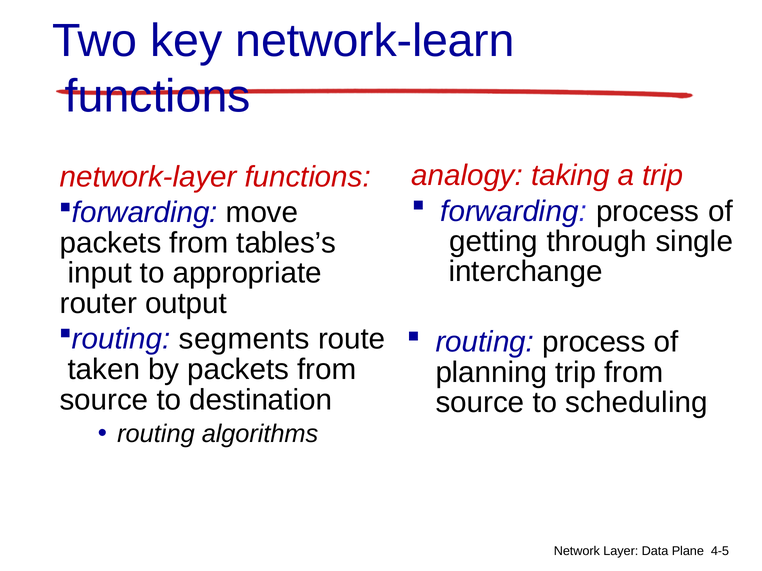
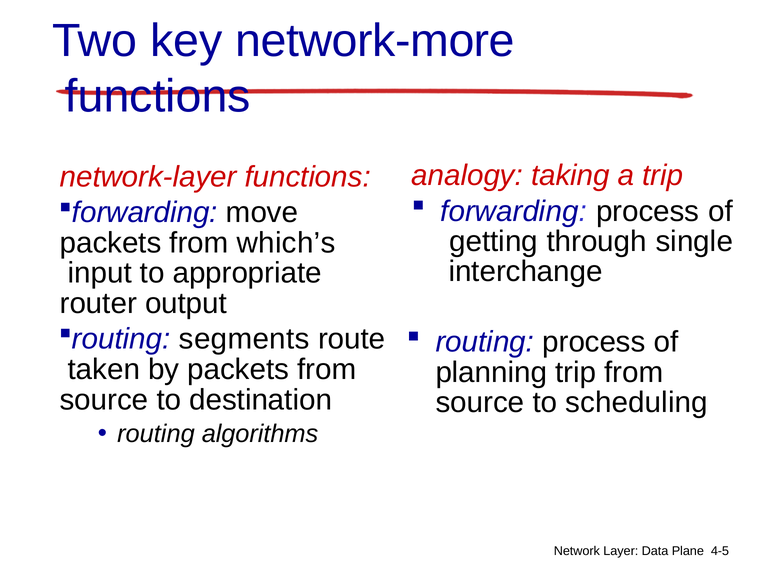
network-learn: network-learn -> network-more (375, 41)
tables’s: tables’s -> which’s (286, 243)
